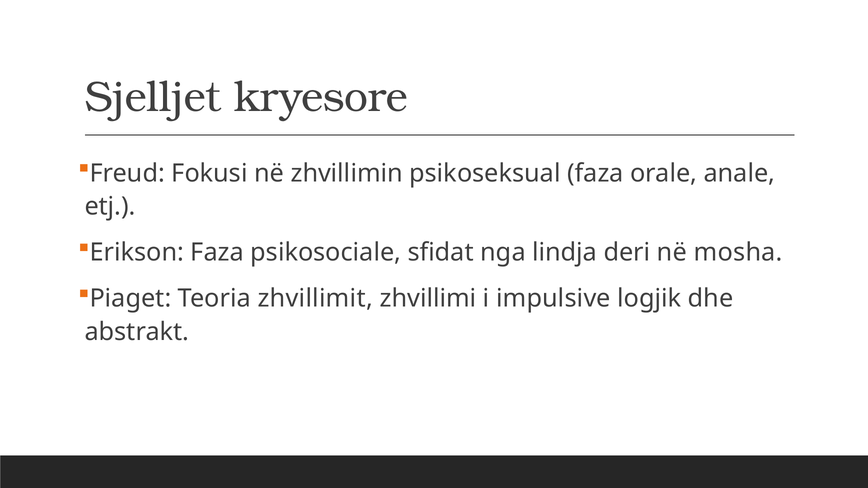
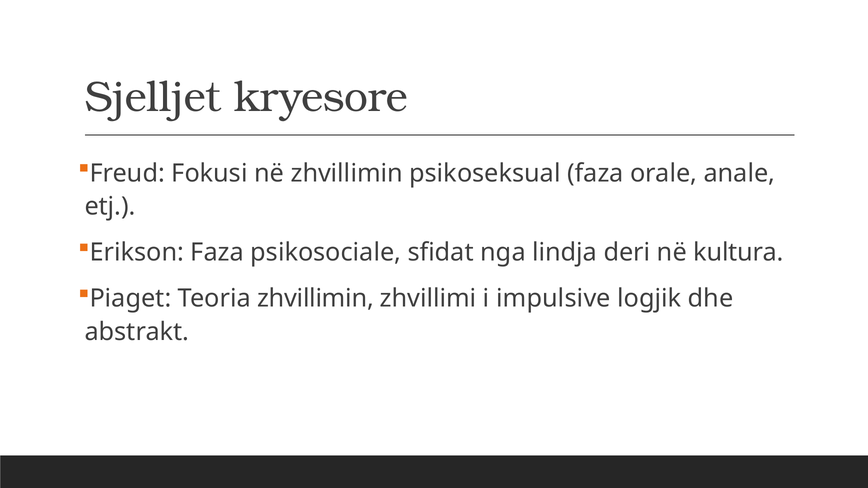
mosha: mosha -> kultura (738, 253)
Teoria zhvillimit: zhvillimit -> zhvillimin (315, 299)
